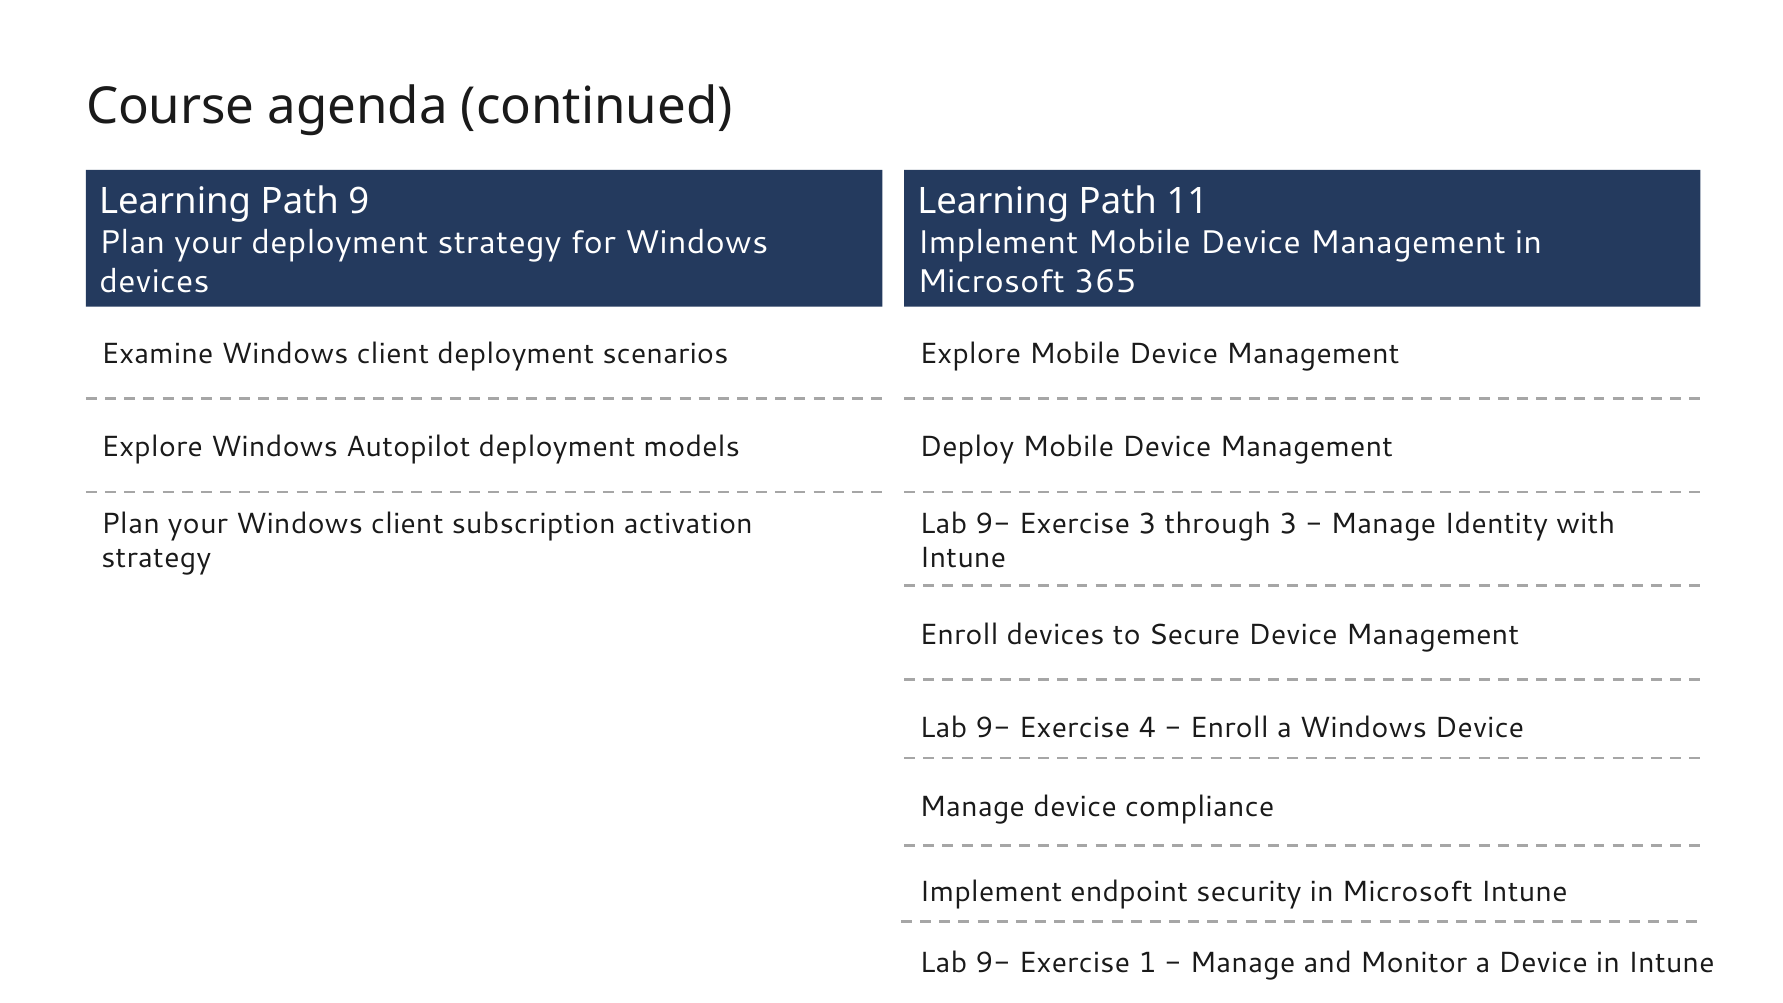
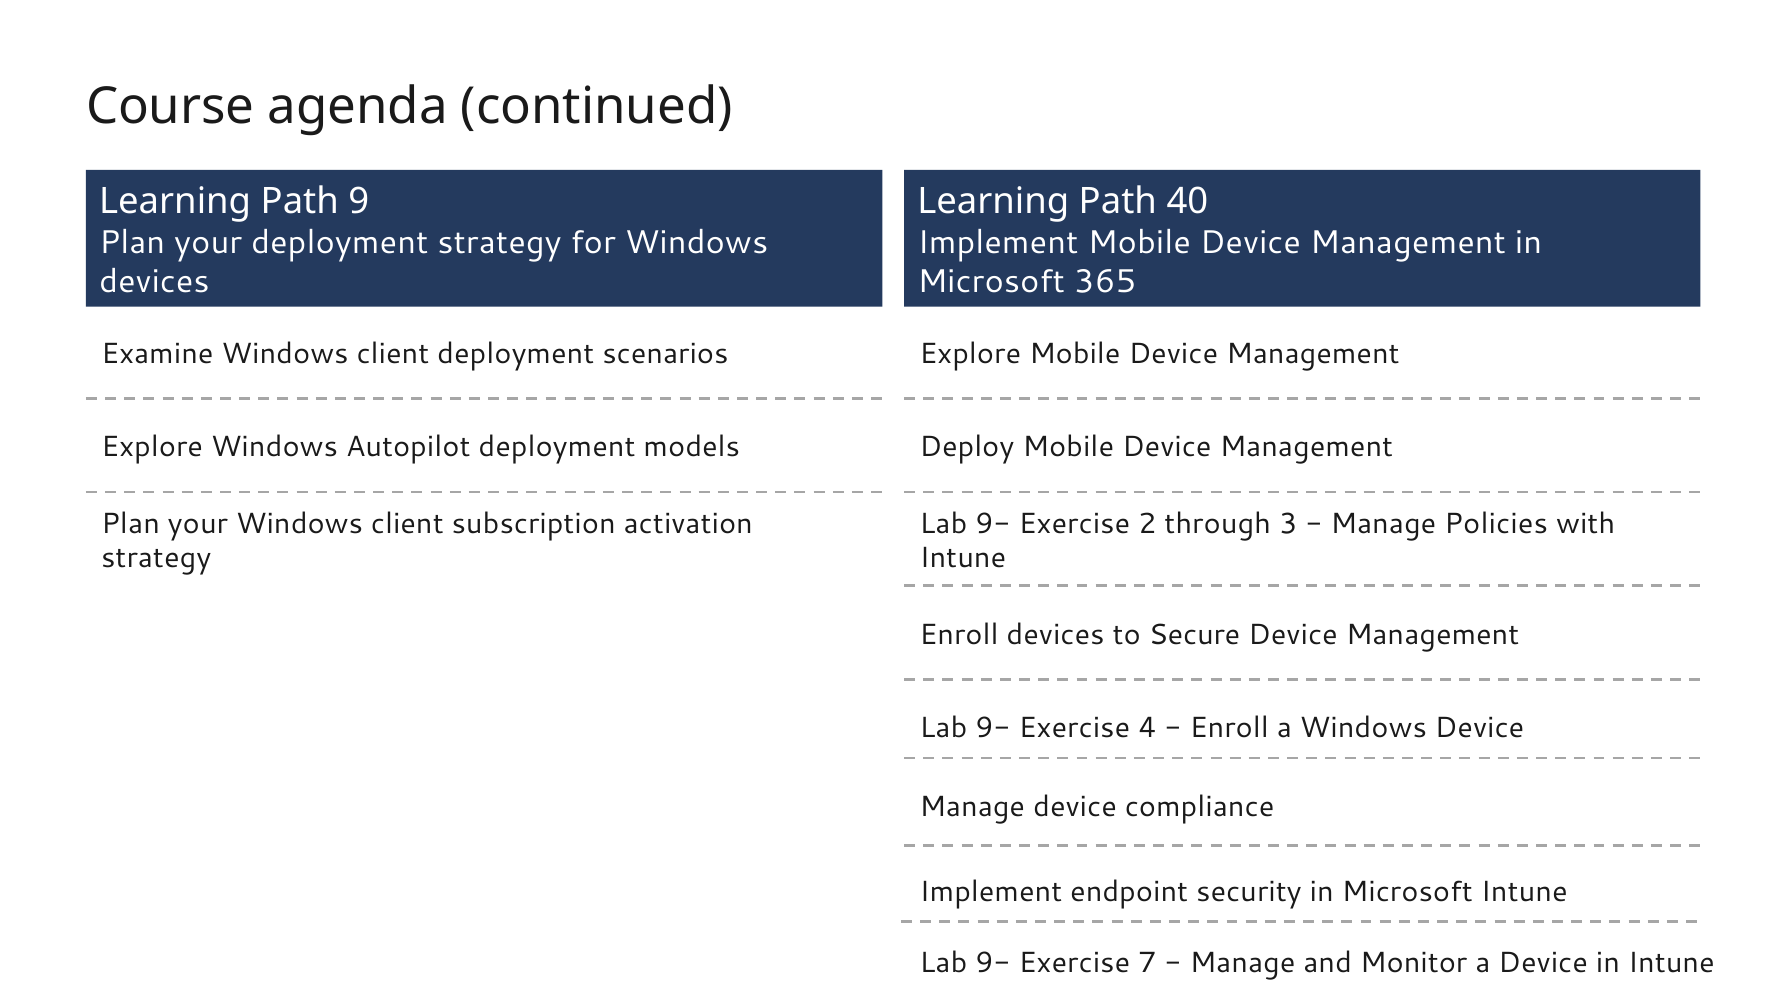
11: 11 -> 40 (1187, 201)
Exercise 3: 3 -> 2 (1147, 523)
Identity: Identity -> Policies (1496, 523)
1: 1 -> 7 (1147, 962)
